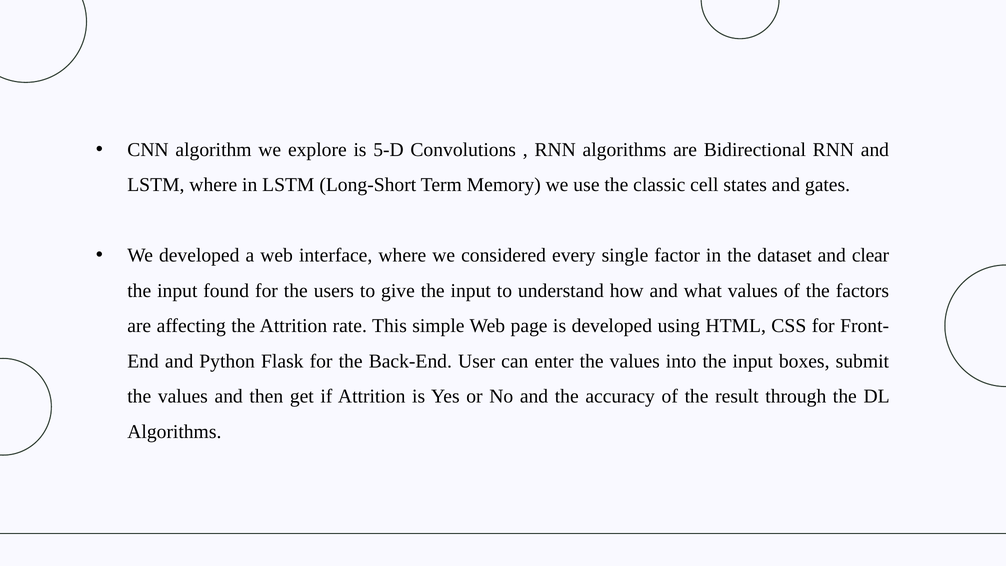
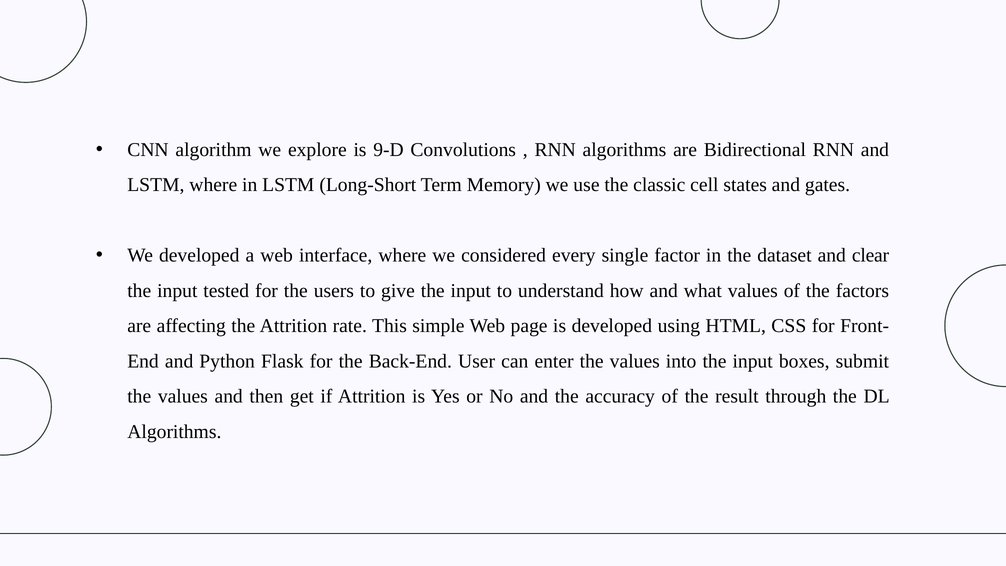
5-D: 5-D -> 9-D (388, 150)
found: found -> tested (226, 291)
